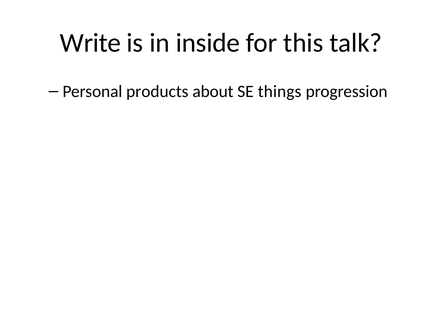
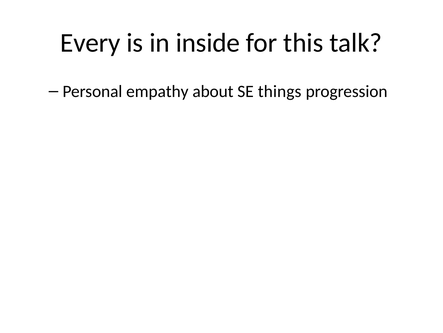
Write: Write -> Every (90, 43)
products: products -> empathy (157, 91)
